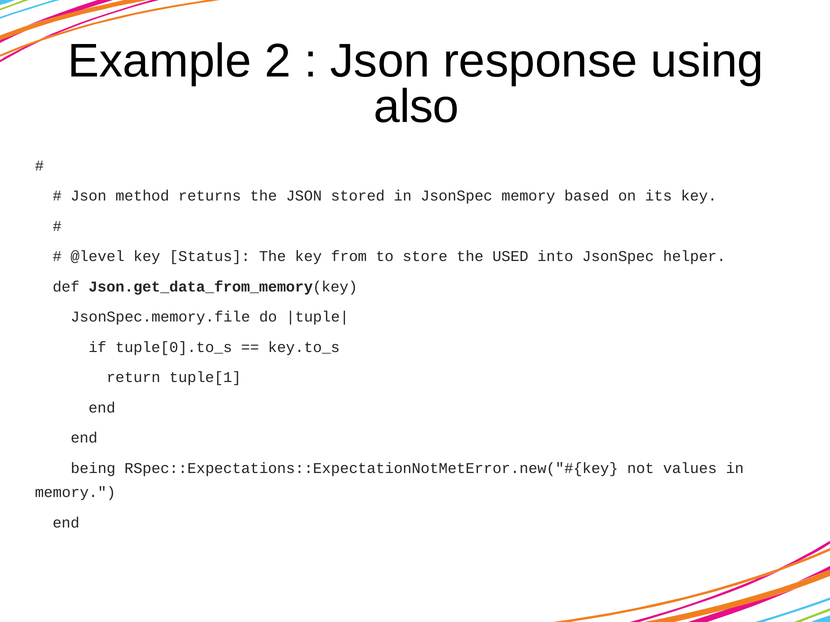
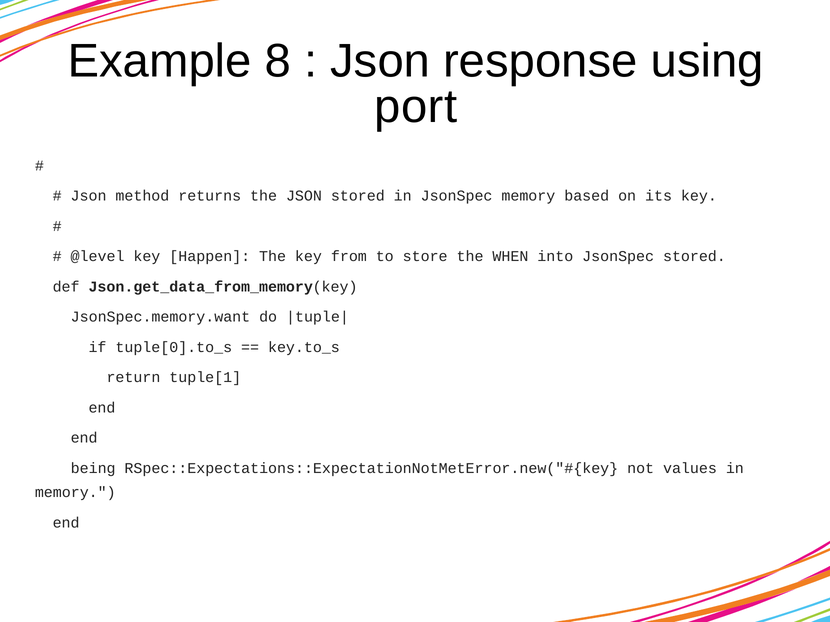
2: 2 -> 8 (278, 61)
also: also -> port (416, 107)
Status: Status -> Happen (210, 257)
USED: USED -> WHEN (510, 257)
JsonSpec helper: helper -> stored (694, 257)
JsonSpec.memory.file: JsonSpec.memory.file -> JsonSpec.memory.want (160, 317)
